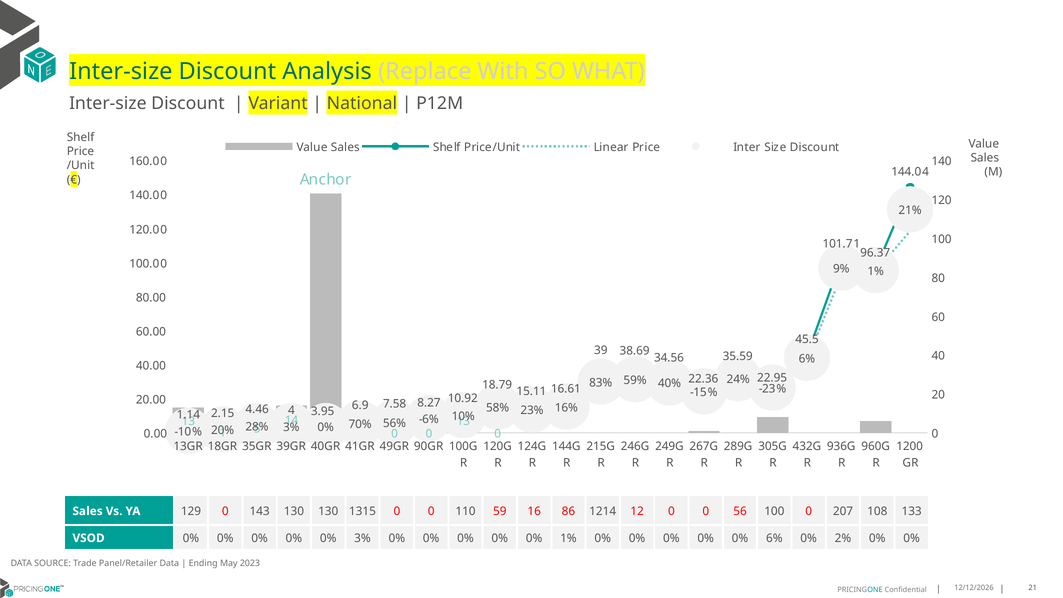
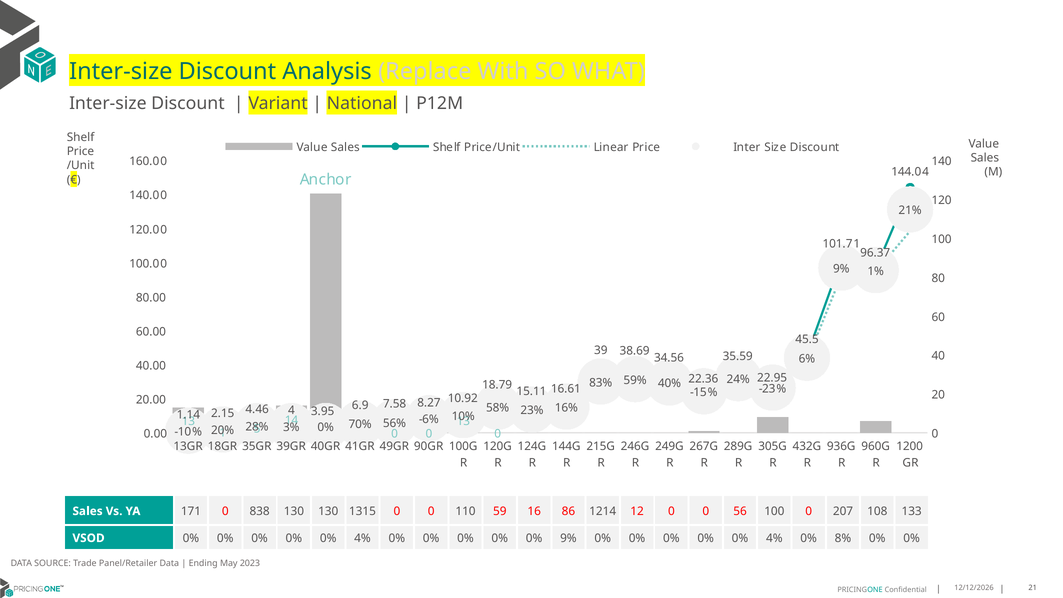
129: 129 -> 171 (191, 512)
143: 143 -> 838 (260, 512)
3%: 3% -> 4% (362, 539)
0% 1%: 1% -> 9% (568, 539)
6%: 6% -> 4% (774, 539)
2%: 2% -> 8% (843, 539)
